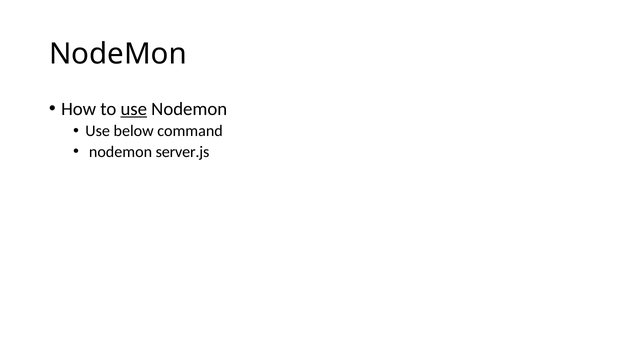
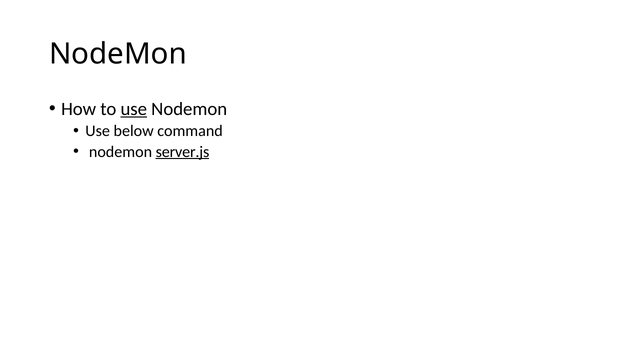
server.js underline: none -> present (183, 152)
